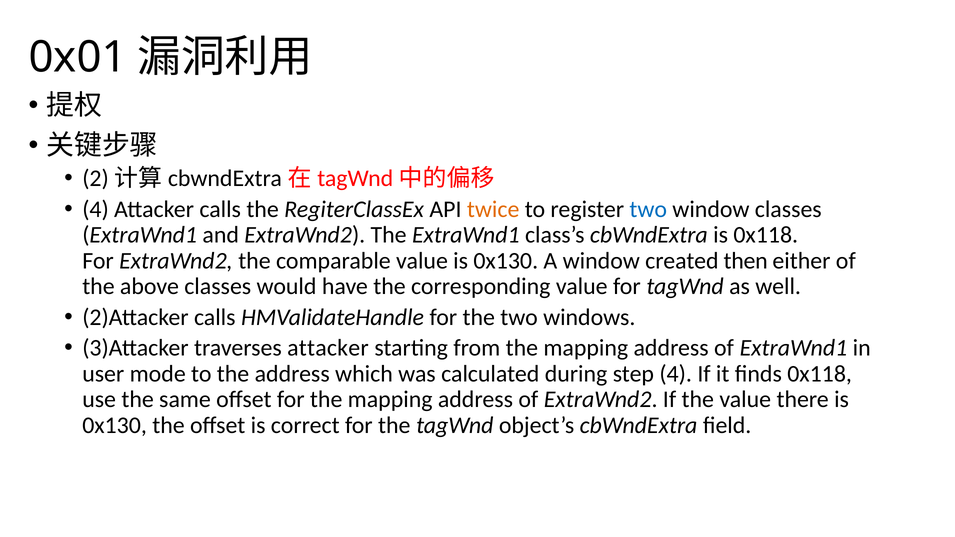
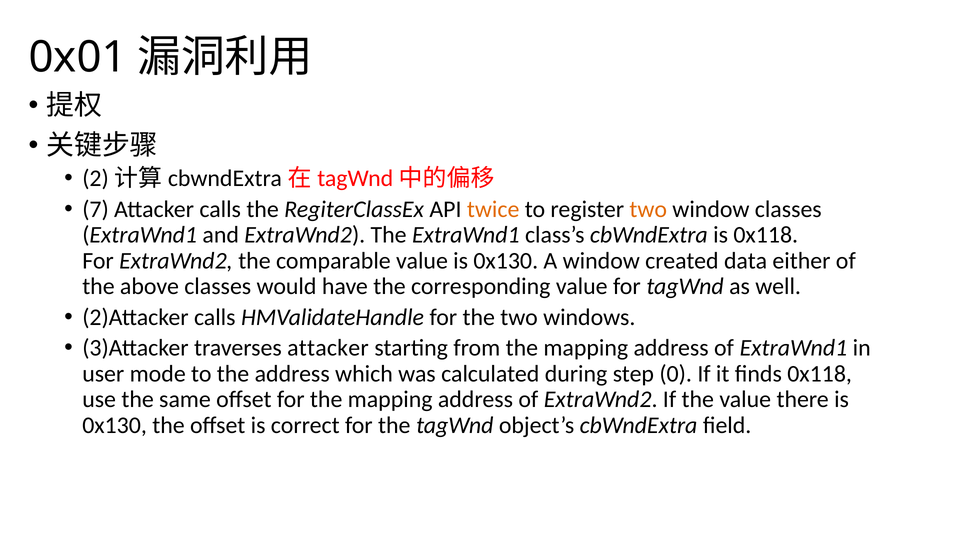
4: 4 -> 7 (96, 209)
two colour: blue -> orange (648, 209)
then: then -> data (746, 261)
step 4: 4 -> 0 (676, 374)
